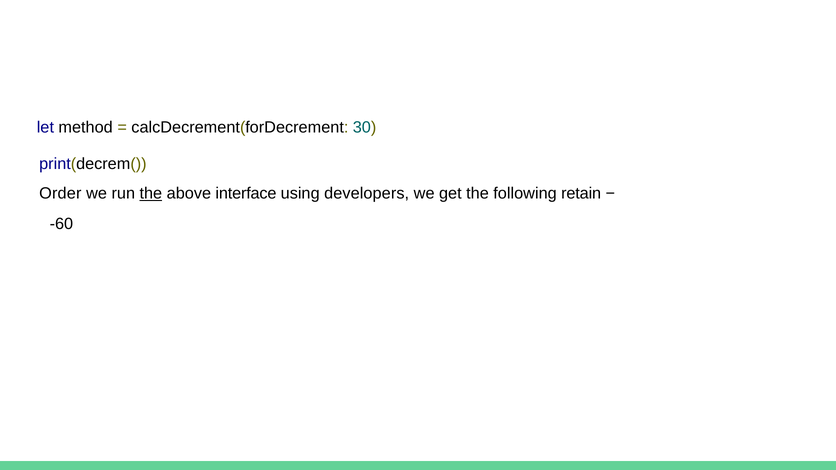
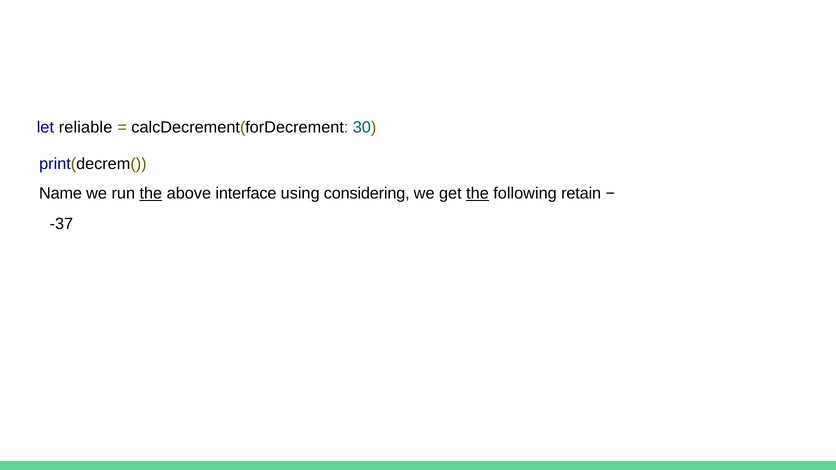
method: method -> reliable (86, 128)
Order: Order -> Name (61, 193)
developers: developers -> considering (367, 193)
the underline: none -> present (477, 193)
-60: -60 -> -37 (61, 224)
